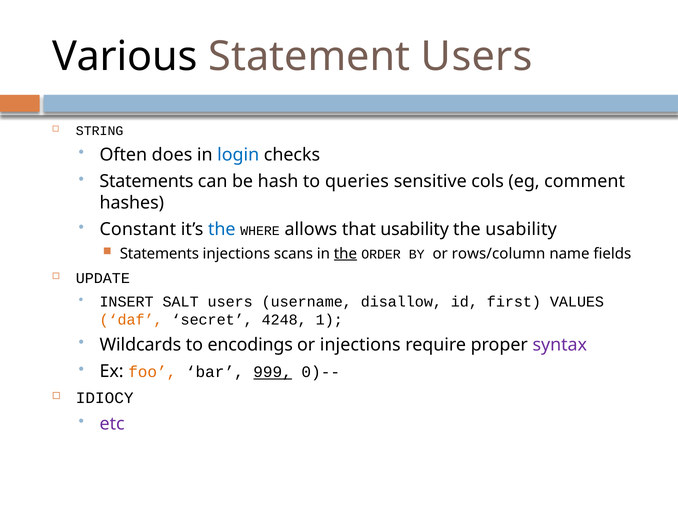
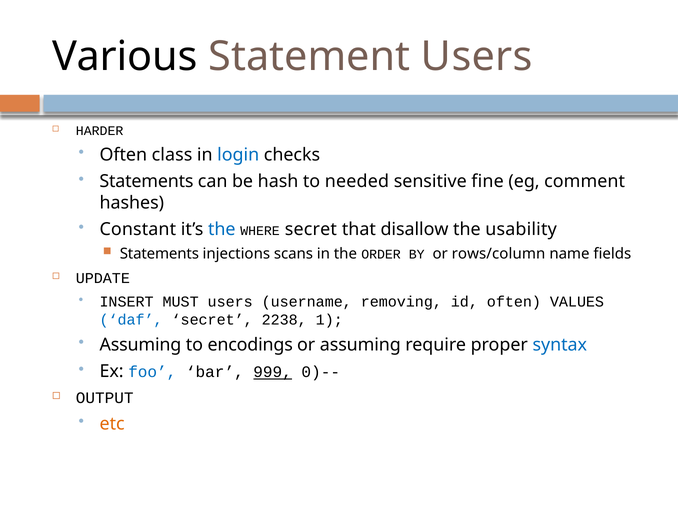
STRING: STRING -> HARDER (100, 131)
does: does -> class (172, 155)
queries: queries -> needed (357, 182)
cols: cols -> fine (488, 182)
WHERE allows: allows -> secret (311, 230)
that usability: usability -> disallow (415, 230)
the underline: present -> none (345, 254)
SALT: SALT -> MUST (181, 302)
disallow: disallow -> removing (401, 302)
id first: first -> often (514, 302)
daf colour: orange -> blue (131, 320)
4248: 4248 -> 2238 (284, 320)
Wildcards: Wildcards -> Assuming (140, 345)
or injections: injections -> assuming (360, 345)
syntax colour: purple -> blue (560, 345)
foo colour: orange -> blue (152, 372)
IDIOCY: IDIOCY -> OUTPUT (105, 399)
etc colour: purple -> orange (112, 424)
